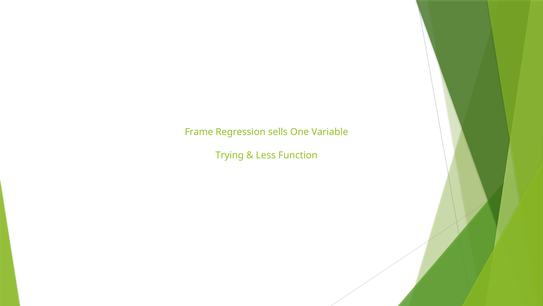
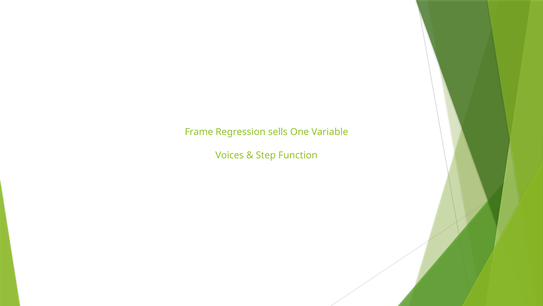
Trying: Trying -> Voices (230, 155)
Less: Less -> Step (266, 155)
